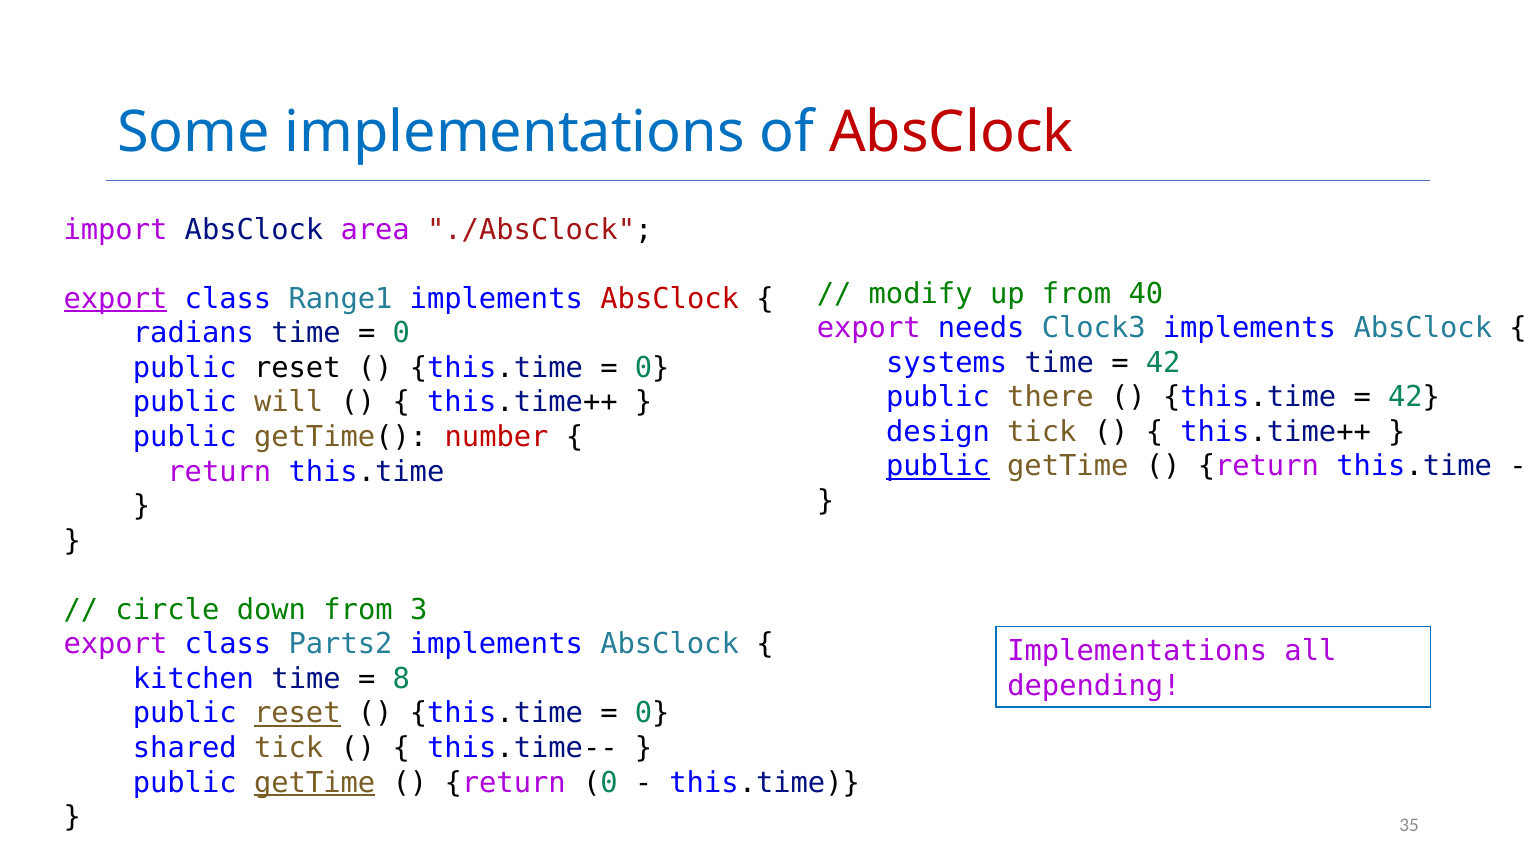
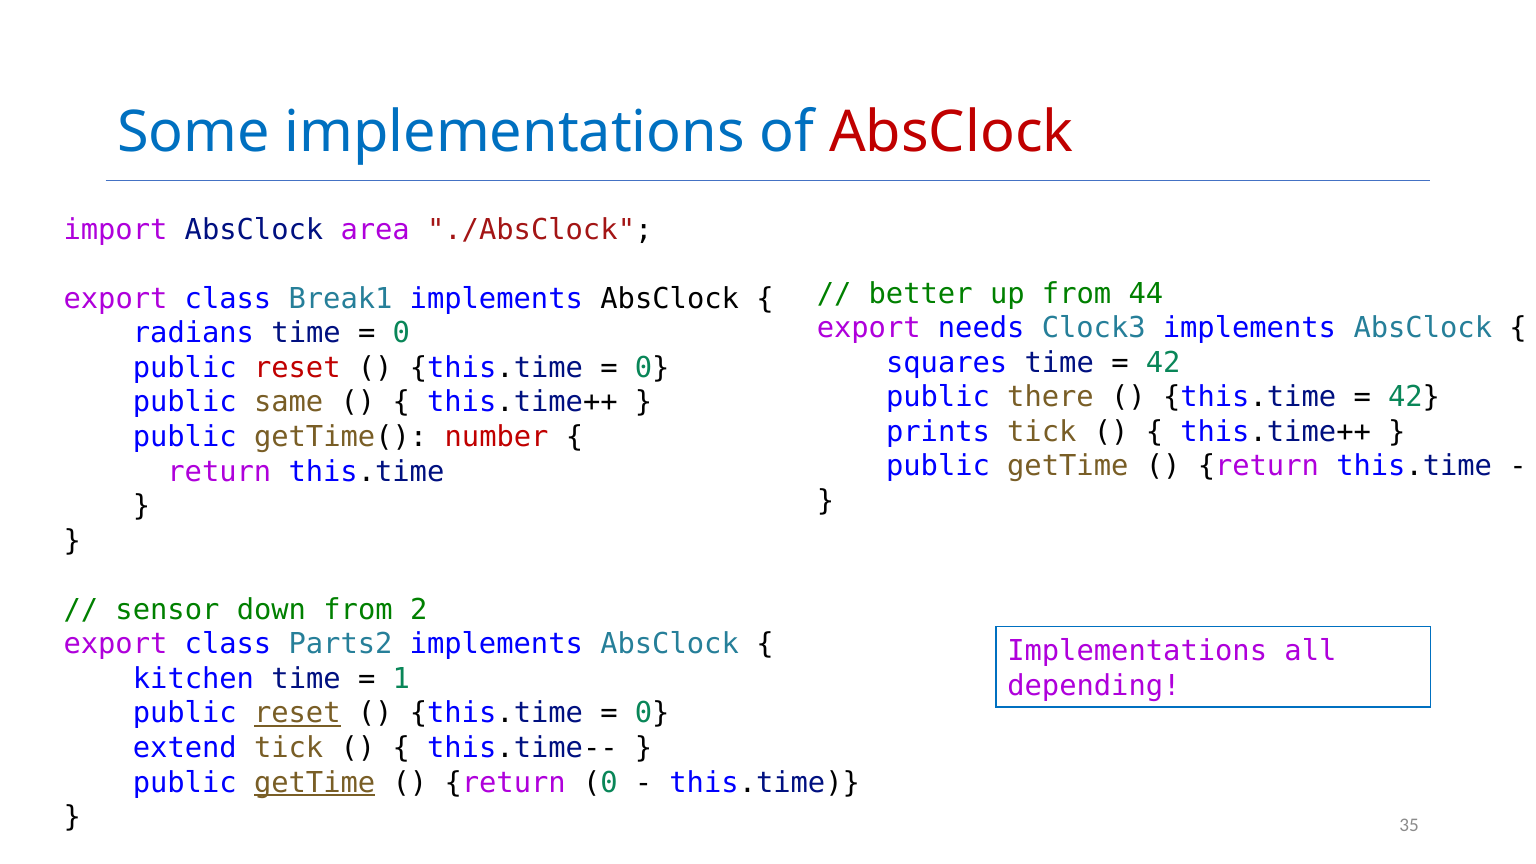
modify: modify -> better (921, 294)
40: 40 -> 44 (1146, 294)
export underline: present -> none (116, 299)
Range1: Range1 -> Break1 (341, 299)
AbsClock colour: red -> black (670, 299)
systems: systems -> squares (947, 363)
reset colour: black -> red (297, 368)
will: will -> same (289, 402)
design: design -> prints (938, 432)
public underline: present -> none (938, 466)
circle: circle -> sensor (167, 610)
3: 3 -> 2 (419, 610)
8: 8 -> 1 (401, 679)
shared: shared -> extend (185, 748)
